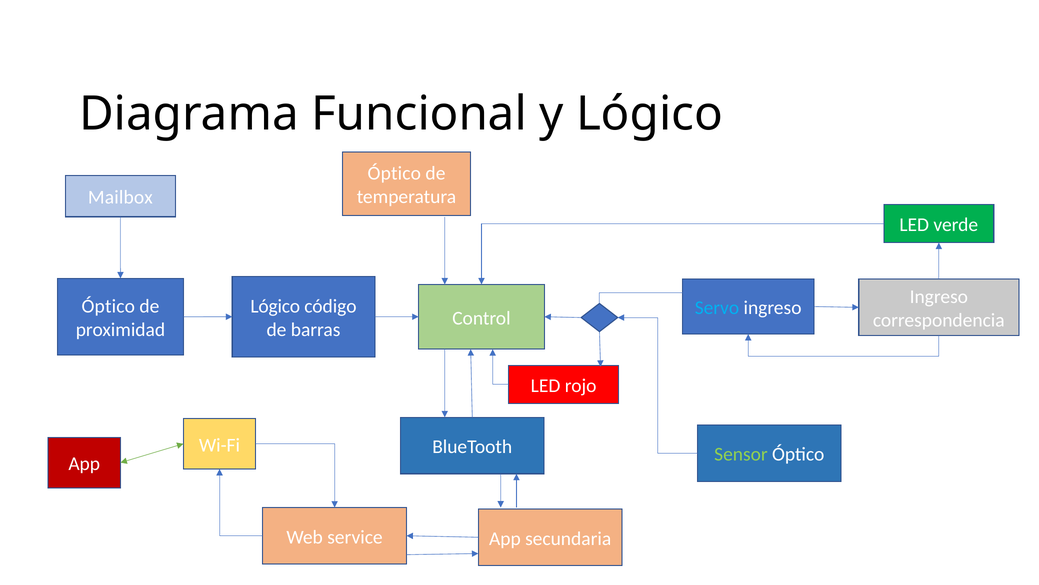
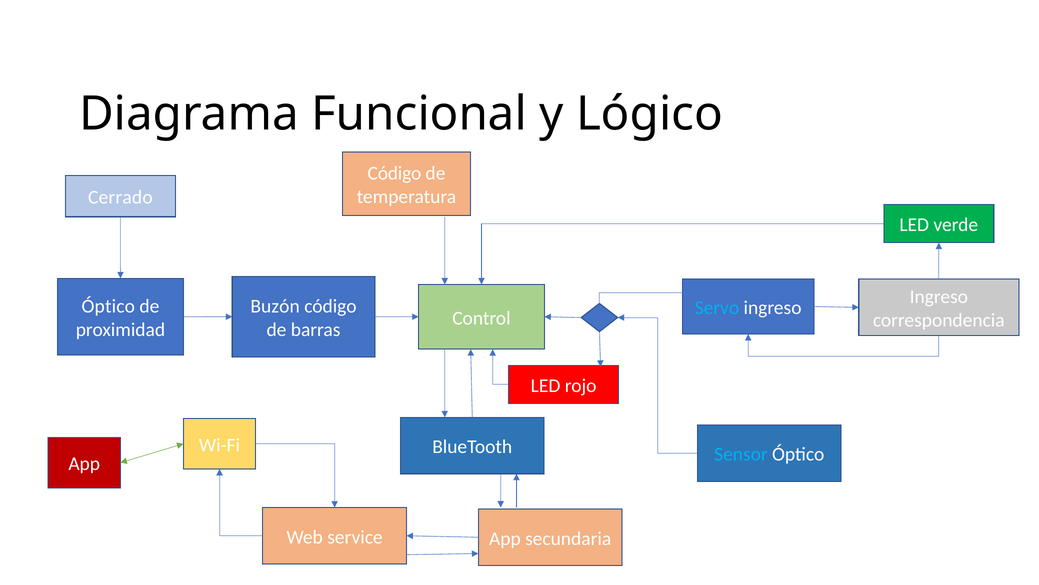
Óptico: Óptico -> Código (394, 173)
Mailbox: Mailbox -> Cerrado (120, 197)
Lógico: Lógico -> Buzón (275, 306)
Sensor colour: light green -> light blue (741, 454)
